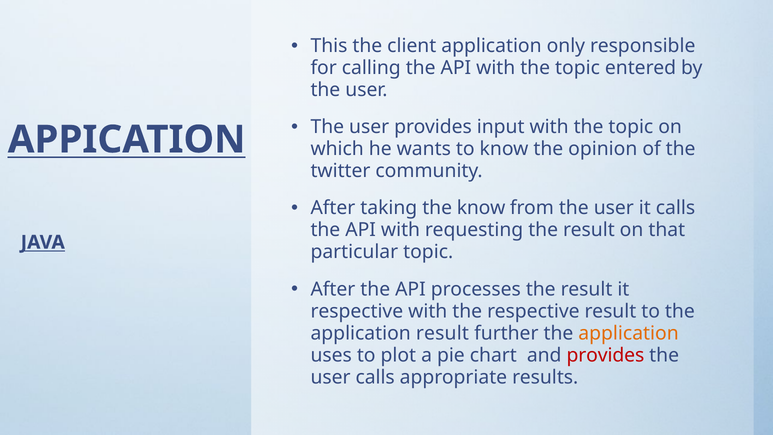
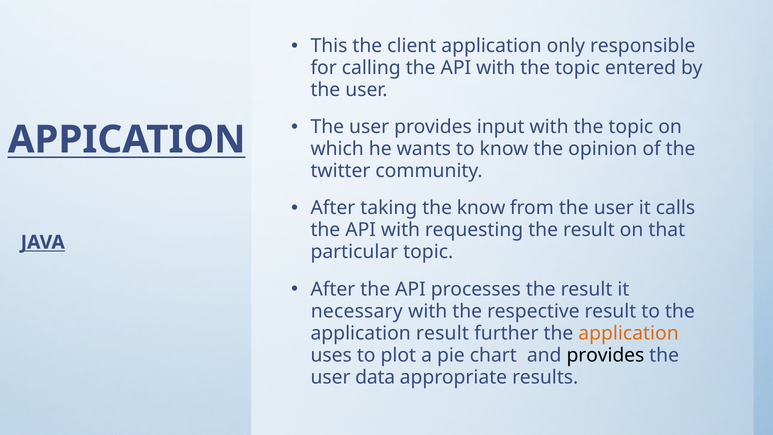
respective: respective -> necessary (357, 311)
provides colour: red -> black (605, 355)
user calls: calls -> data (375, 377)
